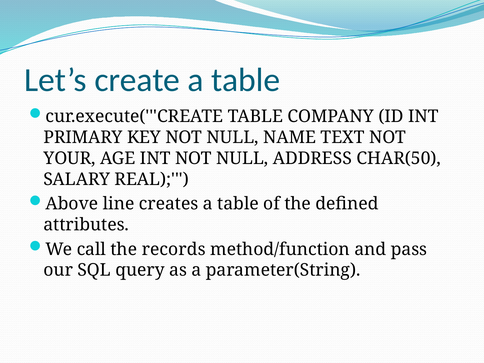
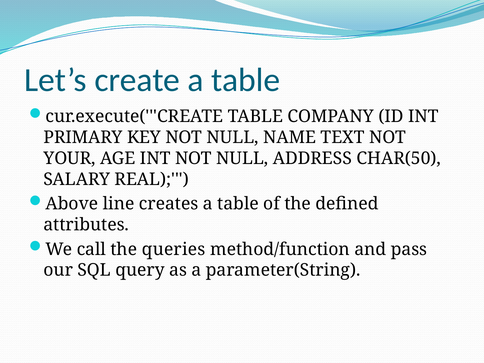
records: records -> queries (174, 249)
